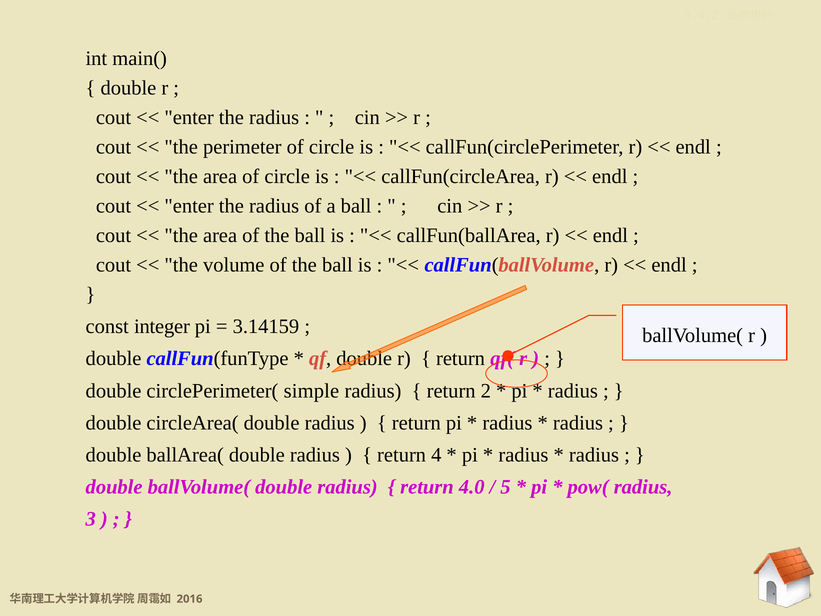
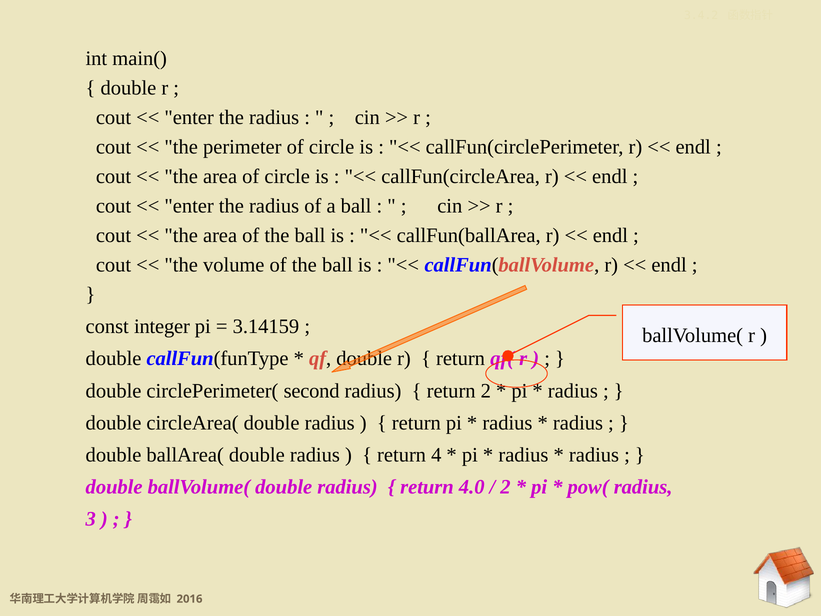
simple: simple -> second (312, 391)
5: 5 -> 2 (506, 487)
